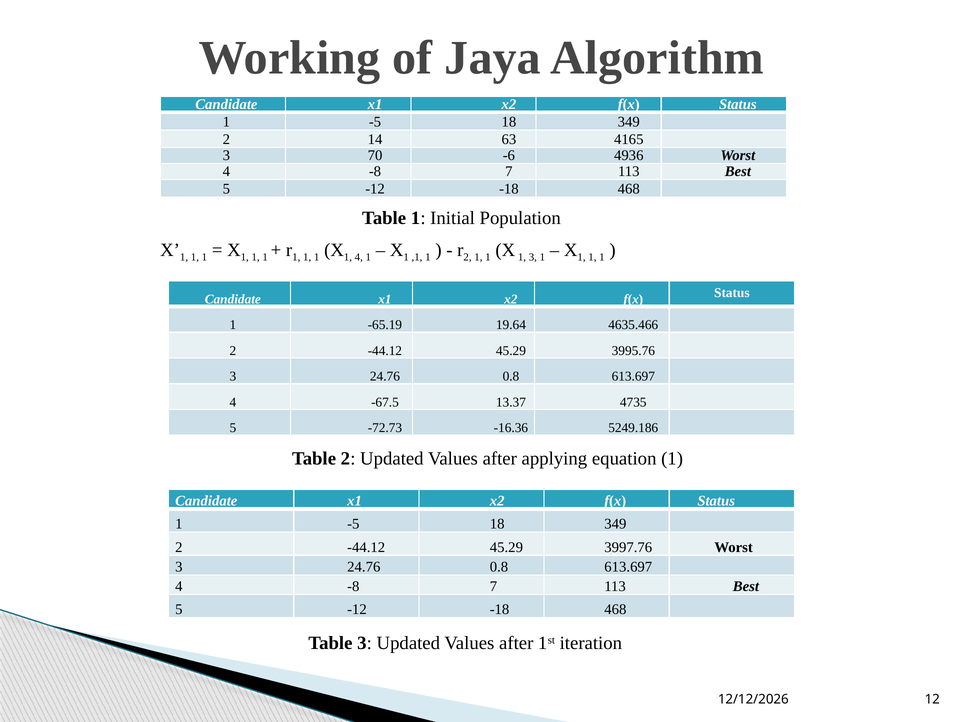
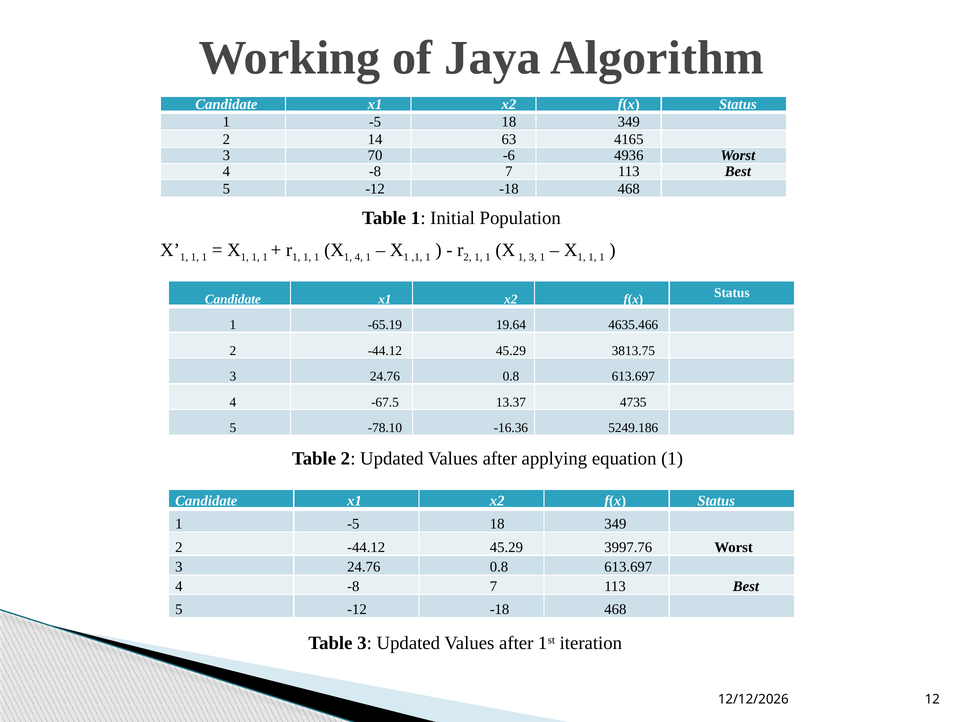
3995.76: 3995.76 -> 3813.75 (633, 351)
-72.73: -72.73 -> -78.10 (385, 428)
